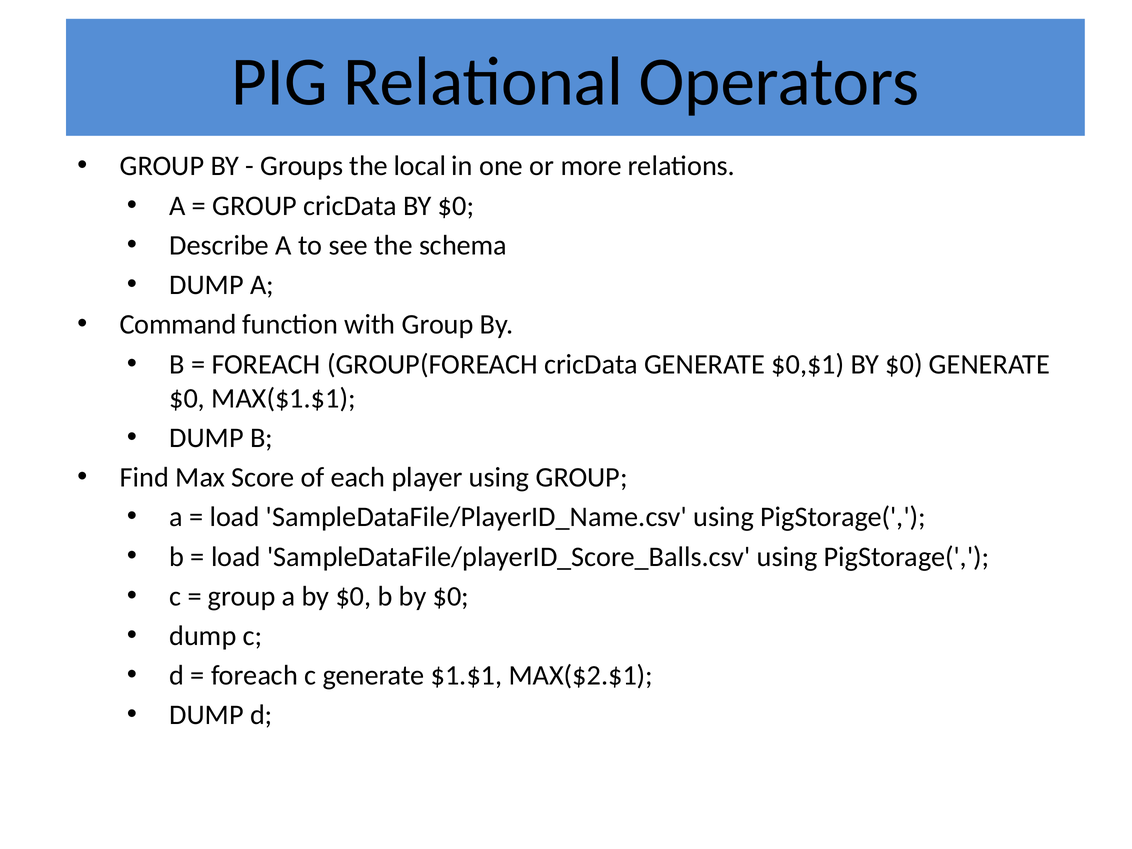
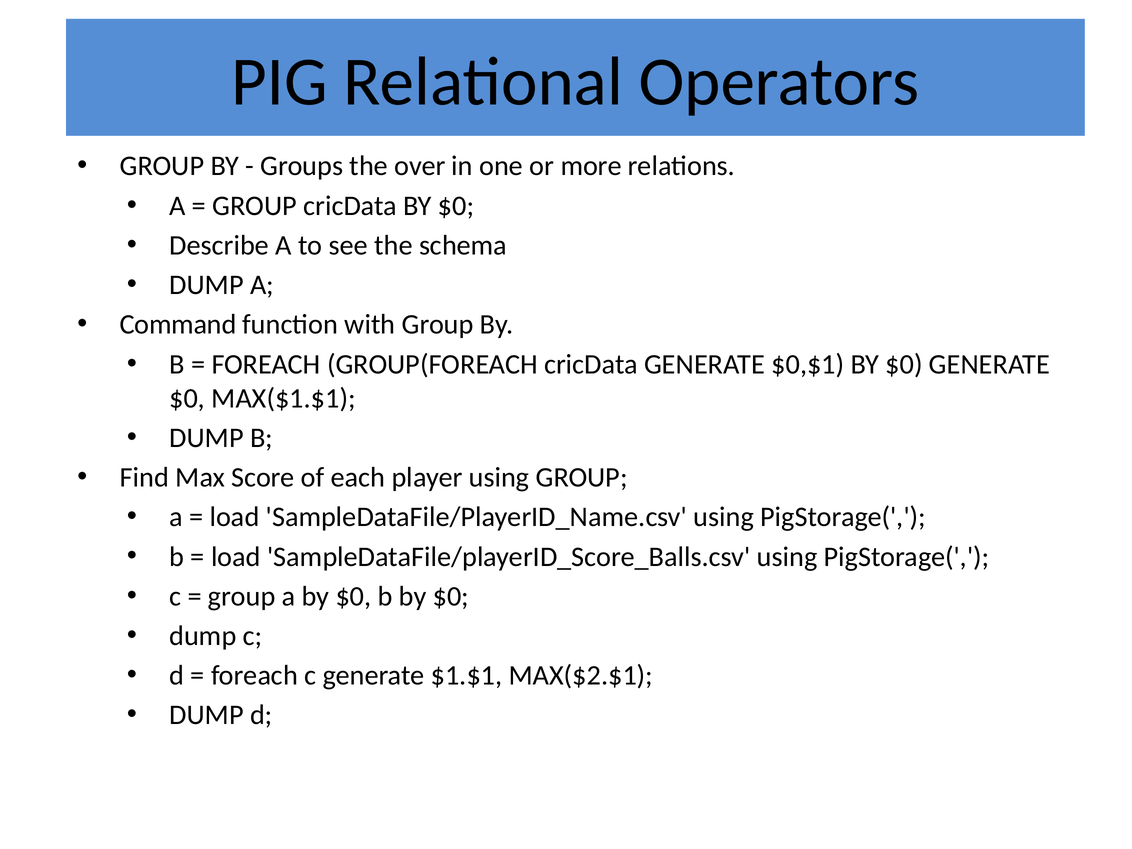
local: local -> over (420, 166)
